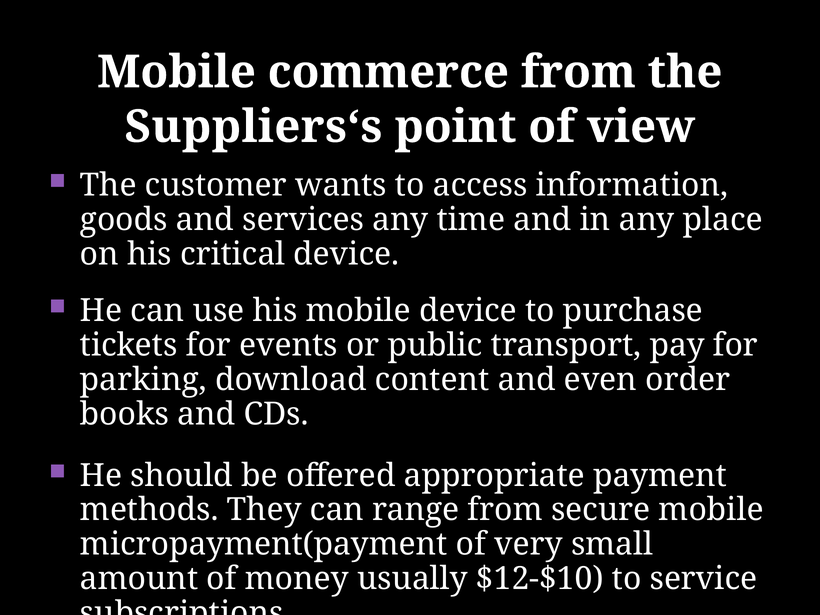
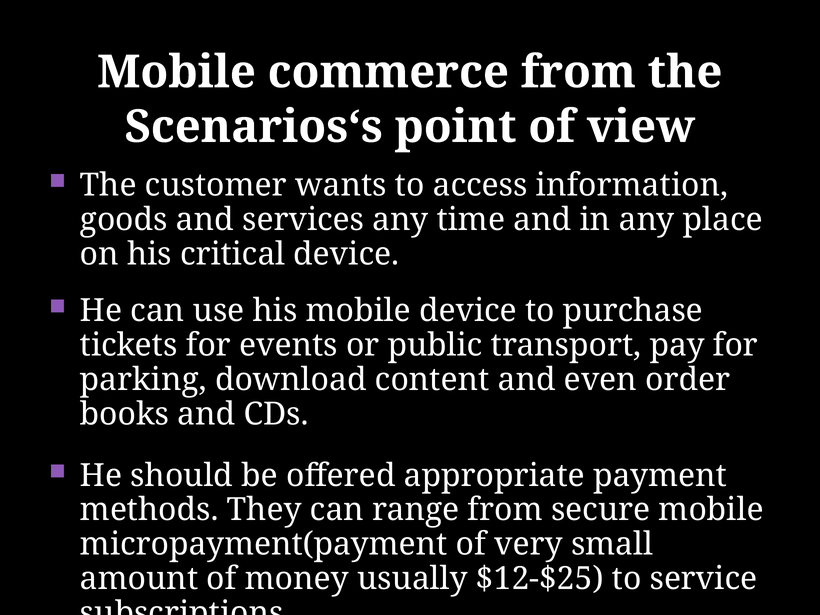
Suppliers‘s: Suppliers‘s -> Scenarios‘s (254, 127)
$12-$10: $12-$10 -> $12-$25 (540, 579)
